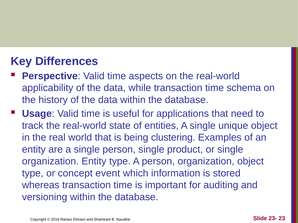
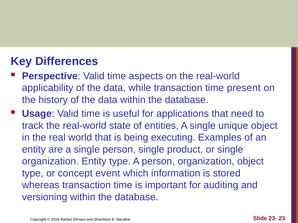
schema: schema -> present (244, 88)
clustering: clustering -> executing (173, 138)
